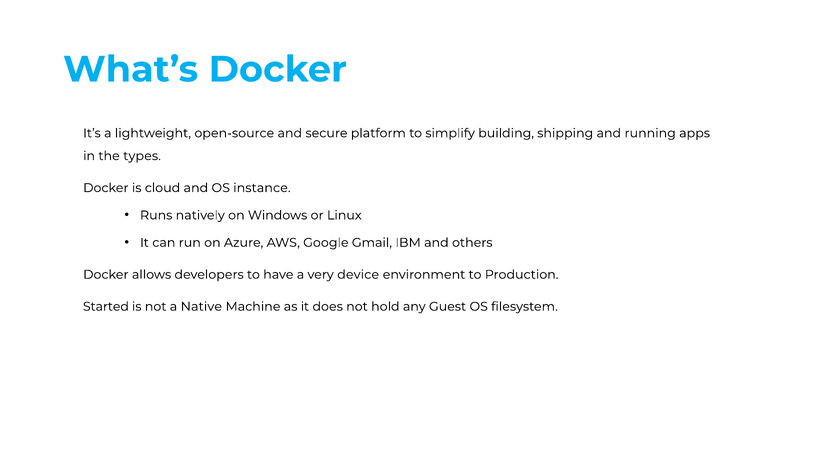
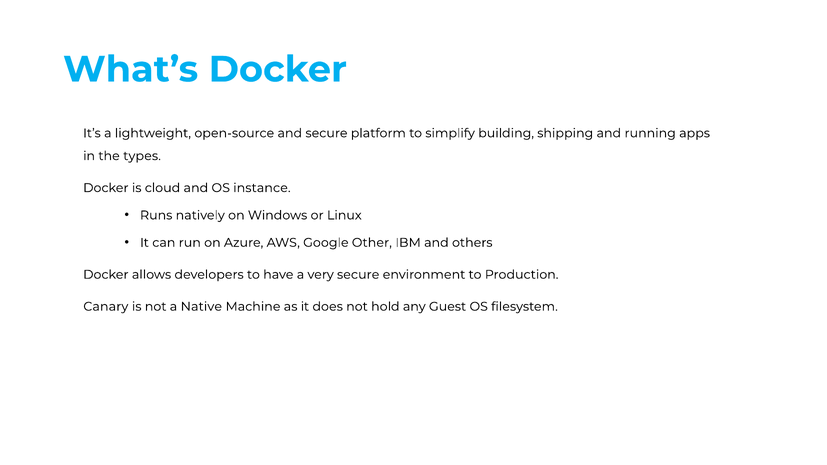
Gmail: Gmail -> Other (372, 243)
very device: device -> secure (358, 275)
Started: Started -> Canary (106, 307)
